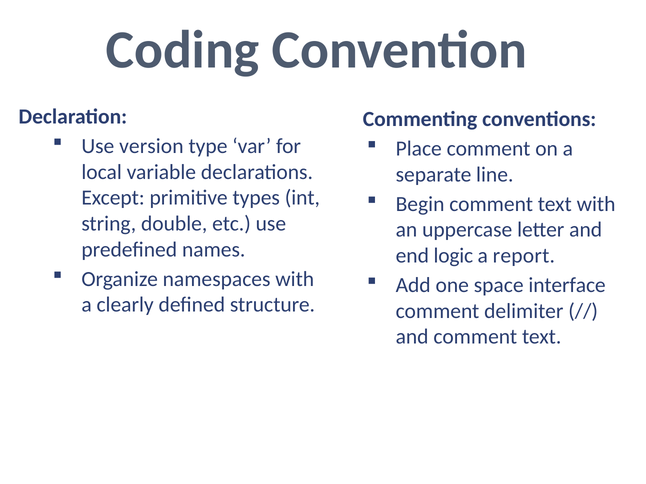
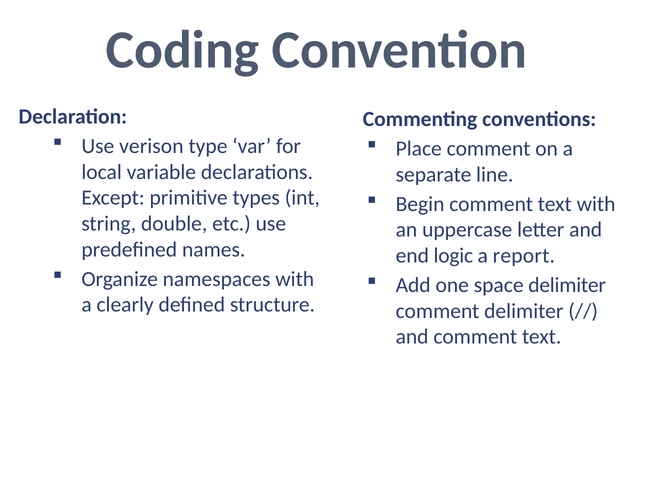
version: version -> verison (151, 146)
space interface: interface -> delimiter (567, 286)
